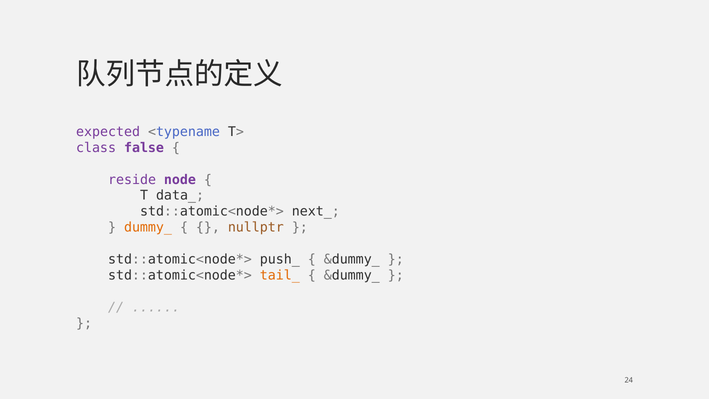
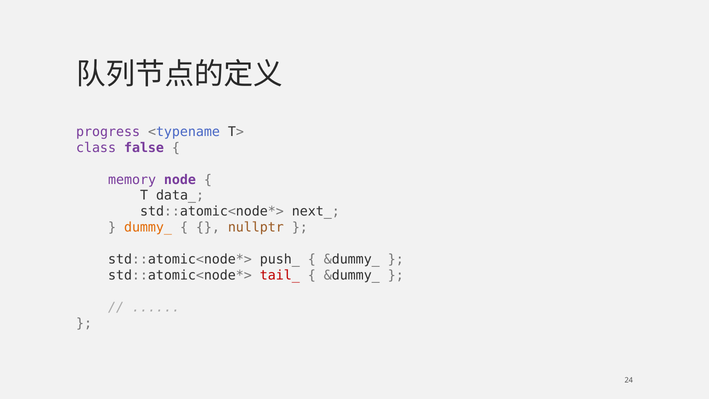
expected: expected -> progress (108, 132)
reside: reside -> memory (132, 180)
tail_ colour: orange -> red (280, 275)
